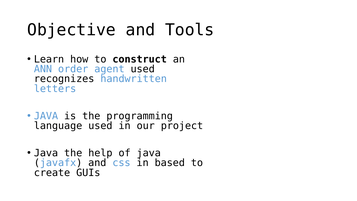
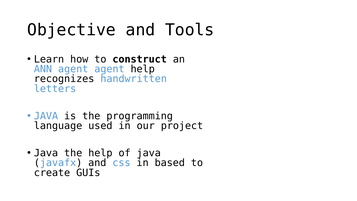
ANN order: order -> agent (73, 69)
agent used: used -> help (143, 69)
